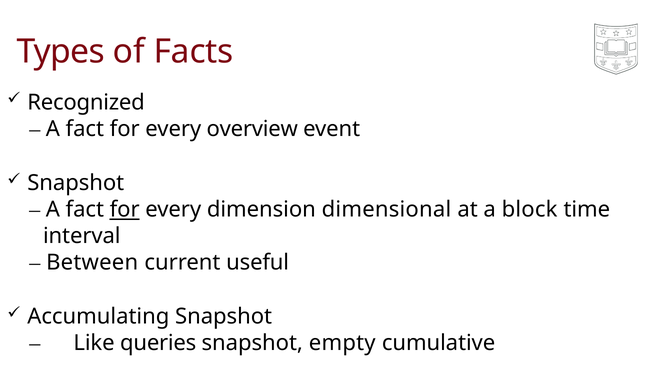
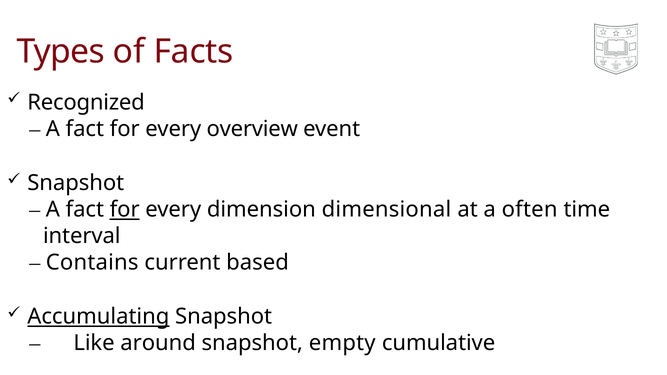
block: block -> often (530, 210)
Between: Between -> Contains (92, 263)
useful: useful -> based (258, 263)
Accumulating underline: none -> present (98, 317)
queries: queries -> around (158, 343)
